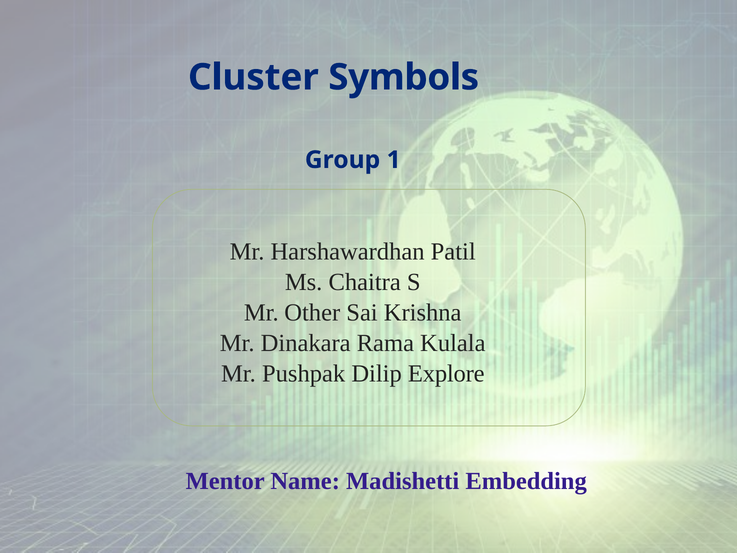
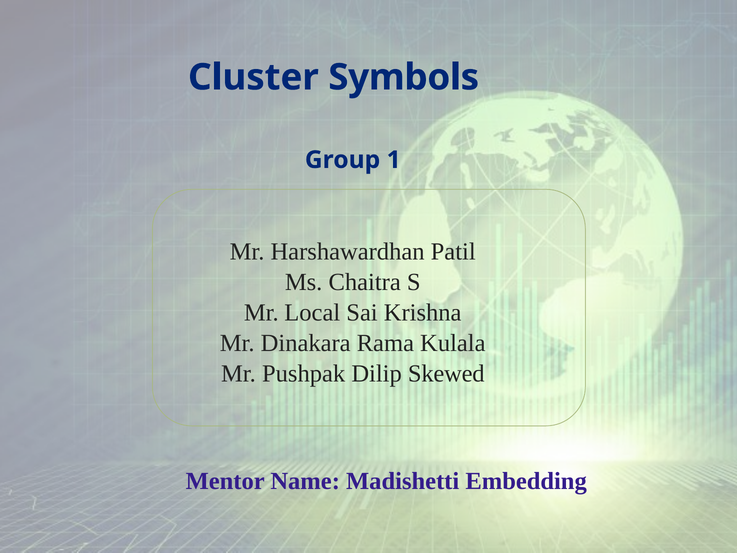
Other: Other -> Local (312, 313)
Explore: Explore -> Skewed (446, 374)
